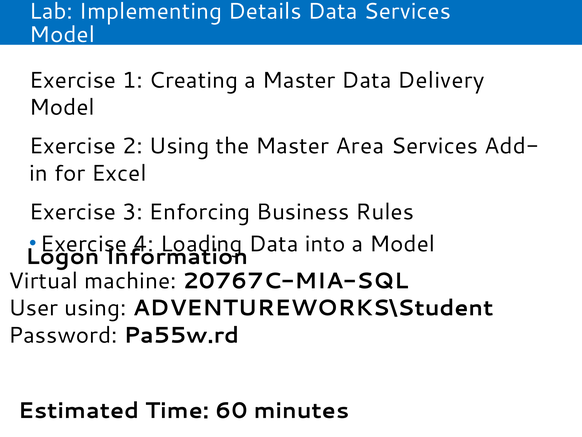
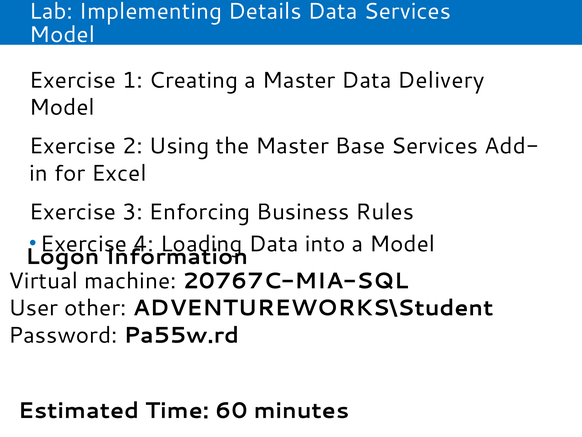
Area: Area -> Base (360, 146)
User using: using -> other (95, 308)
